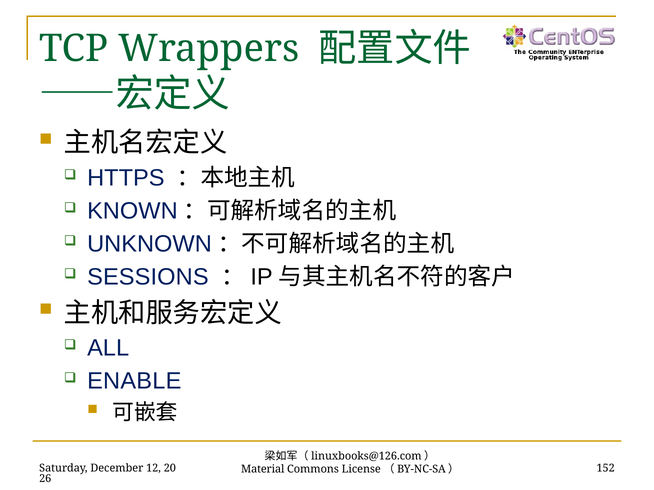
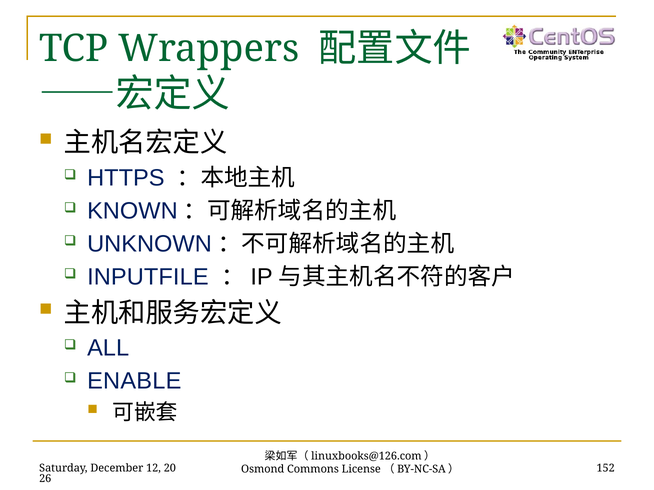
SESSIONS: SESSIONS -> INPUTFILE (148, 277)
Material: Material -> Osmond (263, 470)
